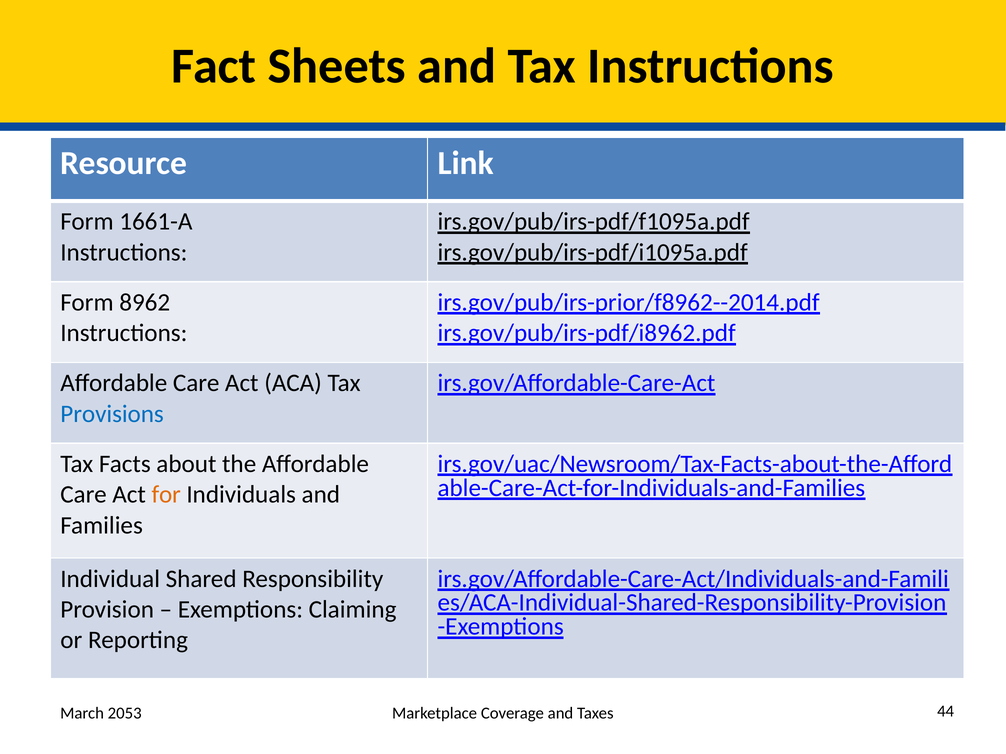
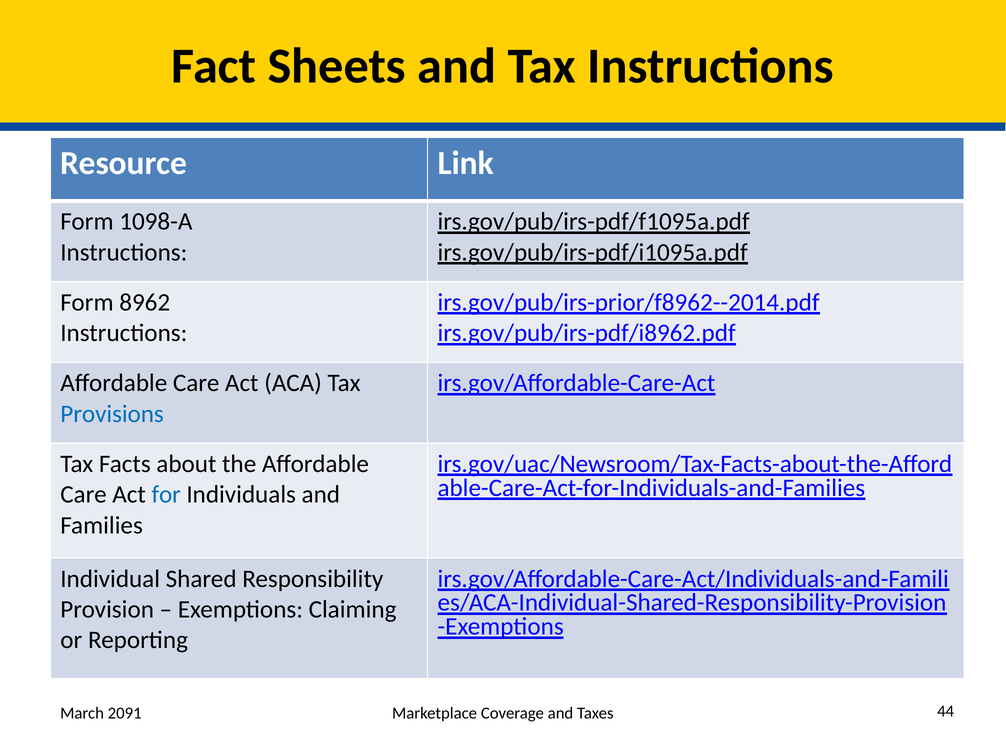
1661-A: 1661-A -> 1098-A (156, 222)
for colour: orange -> blue (166, 495)
2053: 2053 -> 2091 (125, 714)
